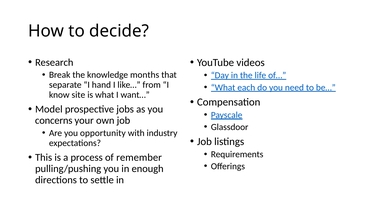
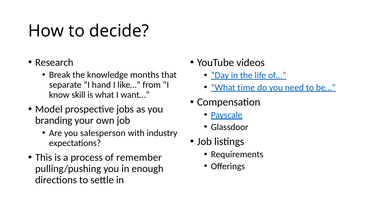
each: each -> time (246, 88)
site: site -> skill (78, 95)
concerns: concerns -> branding (54, 121)
opportunity: opportunity -> salesperson (103, 133)
